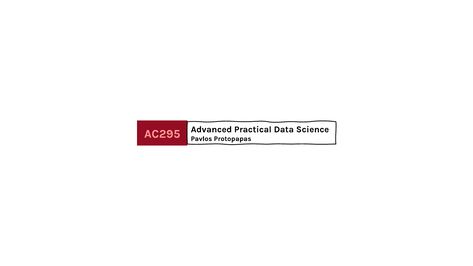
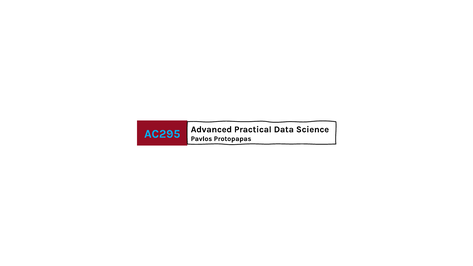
AC295 colour: pink -> light blue (162, 134)
